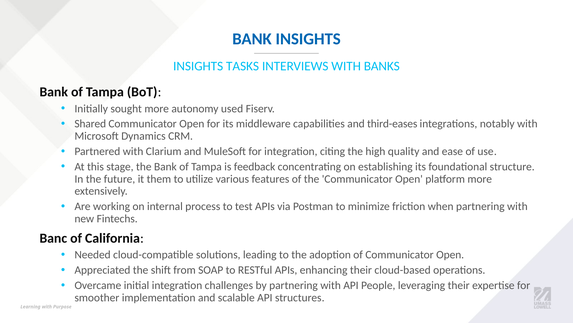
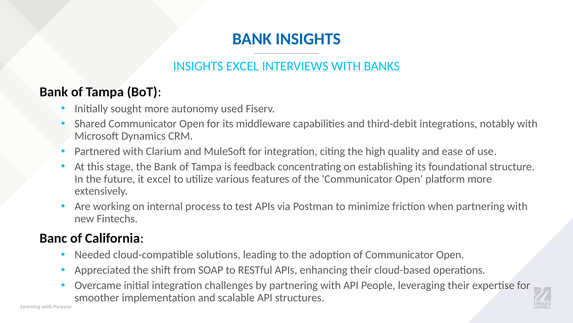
INSIGHTS TASKS: TASKS -> EXCEL (242, 66)
third-eases: third-eases -> third-debit (392, 124)
it them: them -> excel (159, 179)
